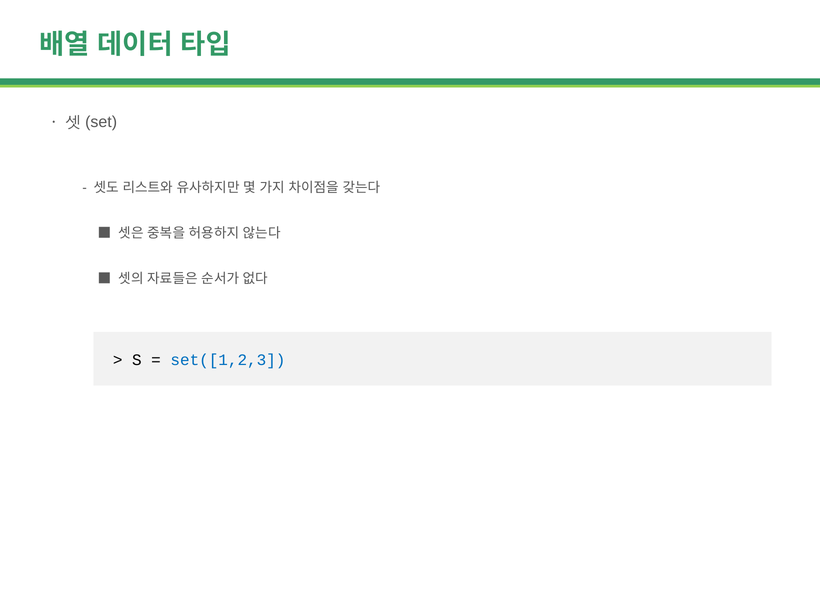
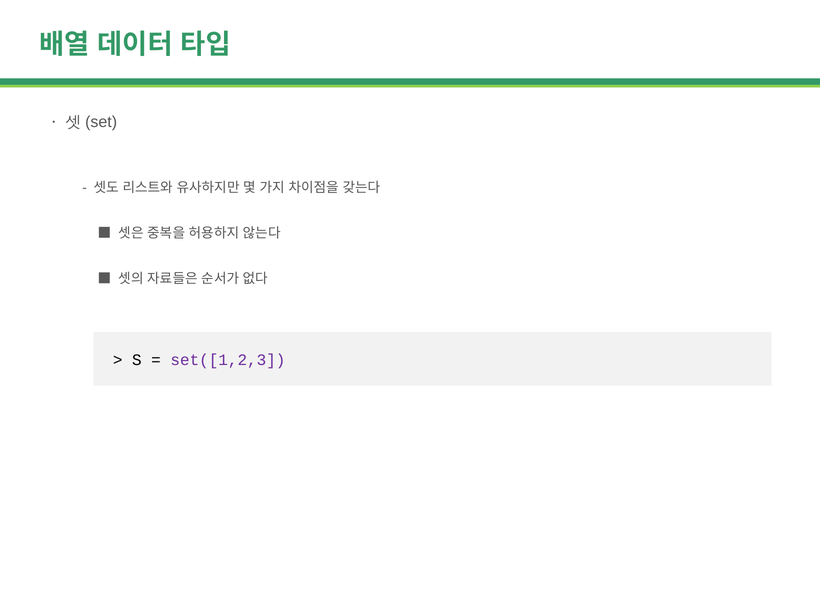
set([1,2,3 colour: blue -> purple (228, 360)
